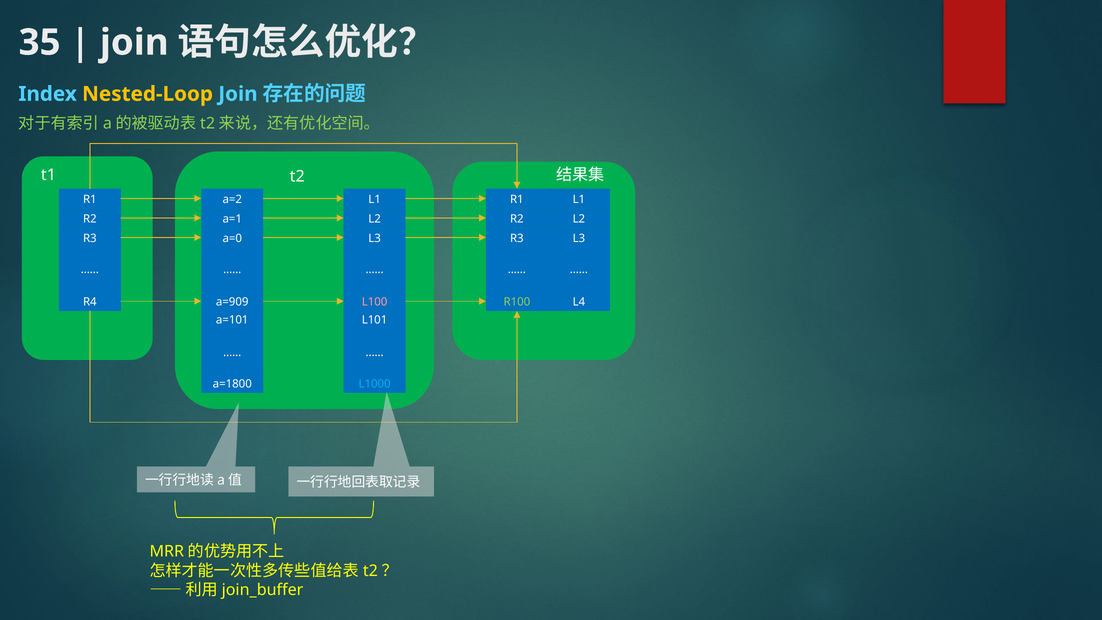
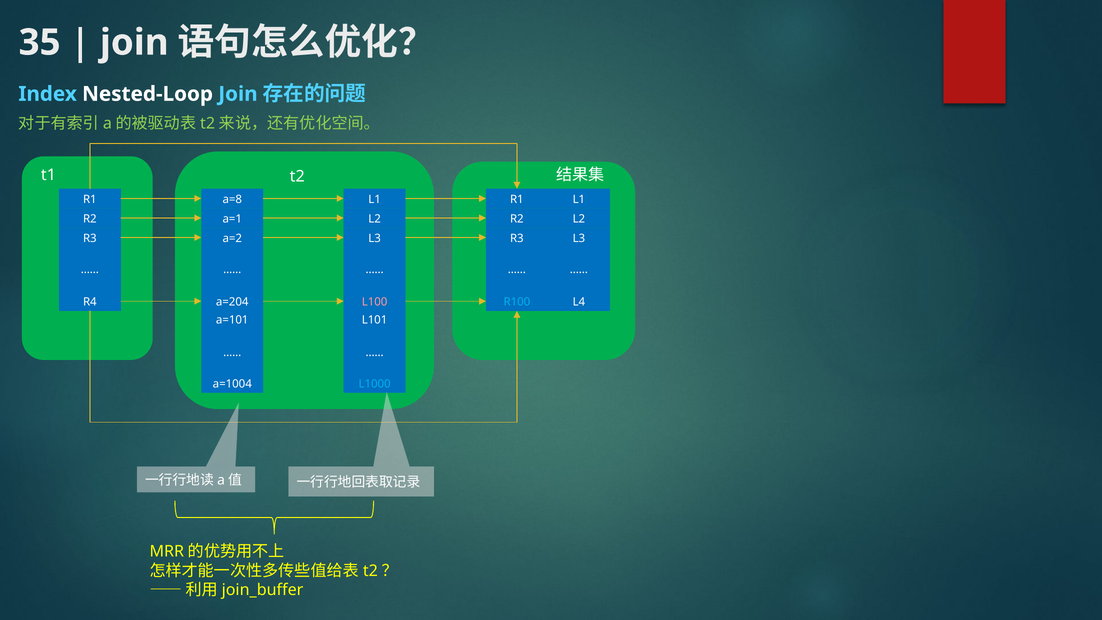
Nested-Loop colour: yellow -> white (148, 94)
a=2: a=2 -> a=8 (232, 199)
a=0: a=0 -> a=2 (232, 238)
a=909: a=909 -> a=204 (232, 302)
R100 colour: light green -> light blue (517, 302)
a=1800: a=1800 -> a=1004 (232, 384)
